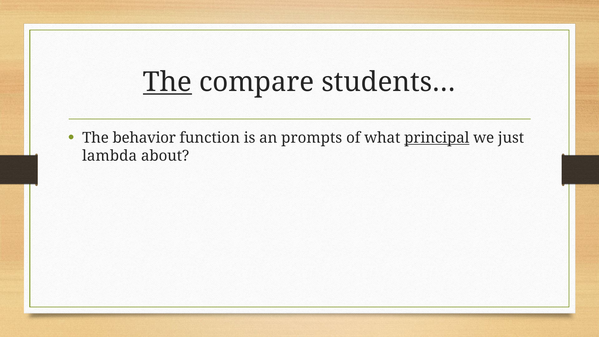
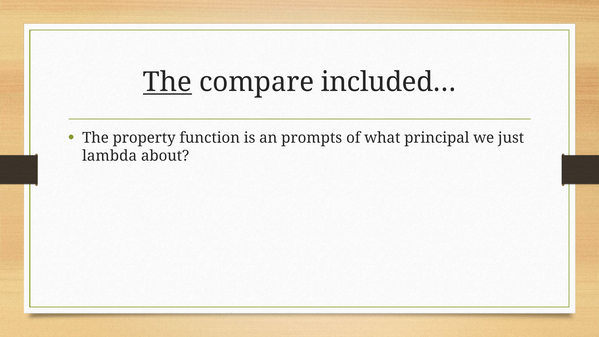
students…: students… -> included… (389, 82)
behavior: behavior -> property (144, 138)
principal underline: present -> none (437, 138)
